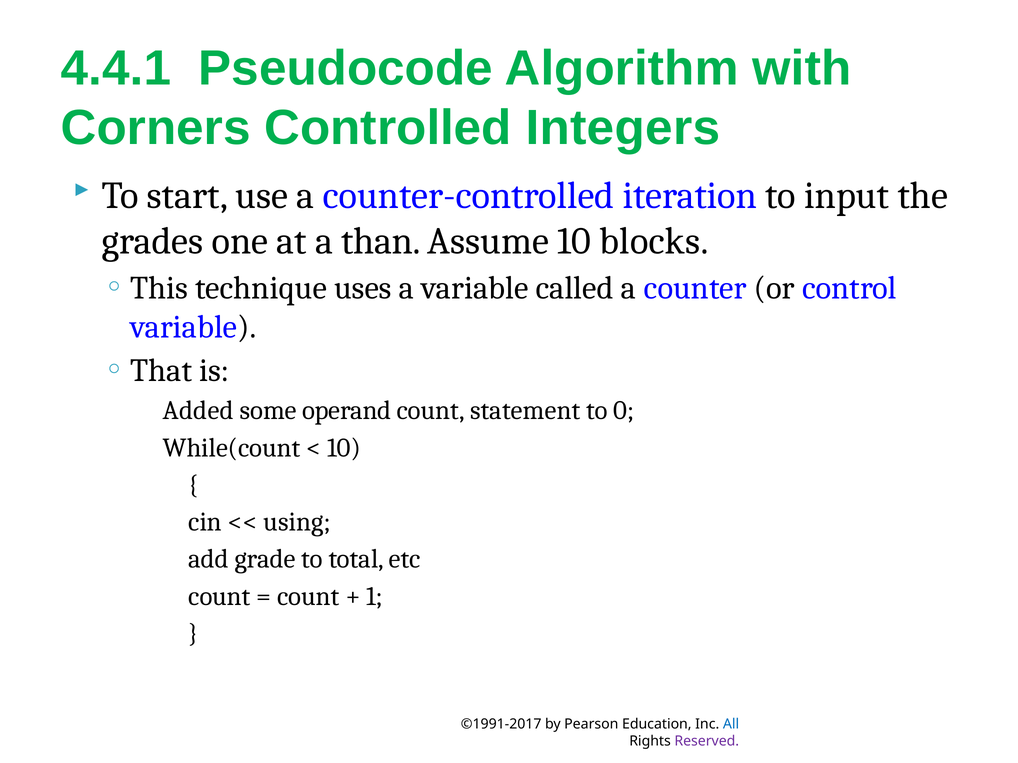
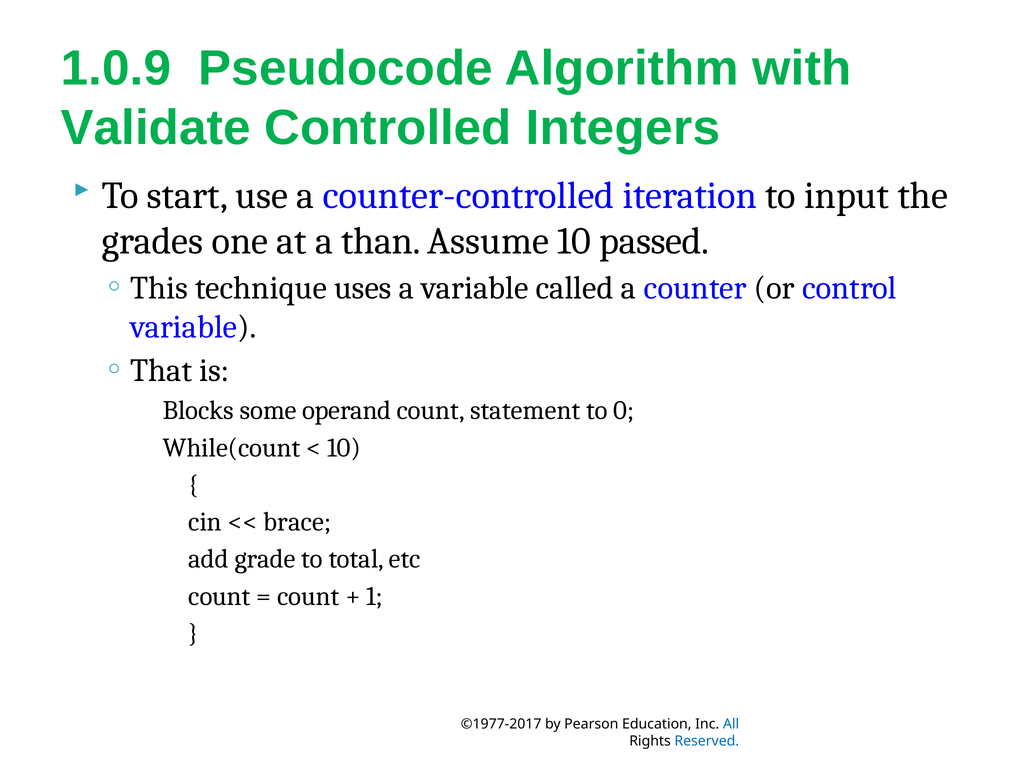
4.4.1: 4.4.1 -> 1.0.9 (116, 69)
Corners: Corners -> Validate (156, 128)
blocks: blocks -> passed (654, 241)
Added: Added -> Blocks (198, 411)
using: using -> brace (297, 522)
©1991-2017: ©1991-2017 -> ©1977-2017 (501, 724)
Reserved colour: purple -> blue (707, 741)
